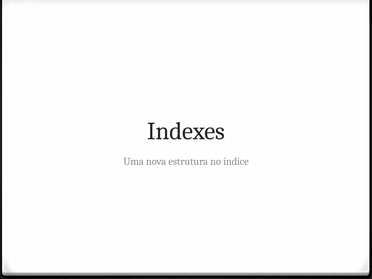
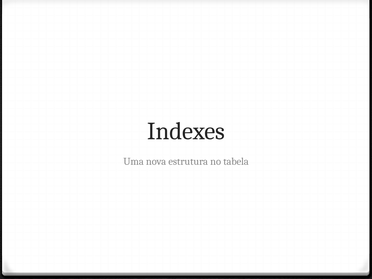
índice: índice -> tabela (236, 162)
